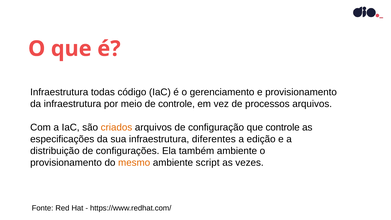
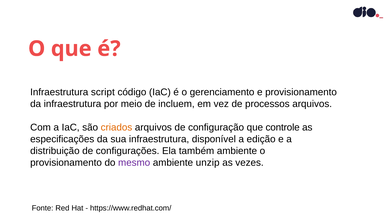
todas: todas -> script (103, 92)
de controle: controle -> incluem (176, 104)
diferentes: diferentes -> disponível (214, 139)
mesmo colour: orange -> purple (134, 163)
script: script -> unzip (208, 163)
